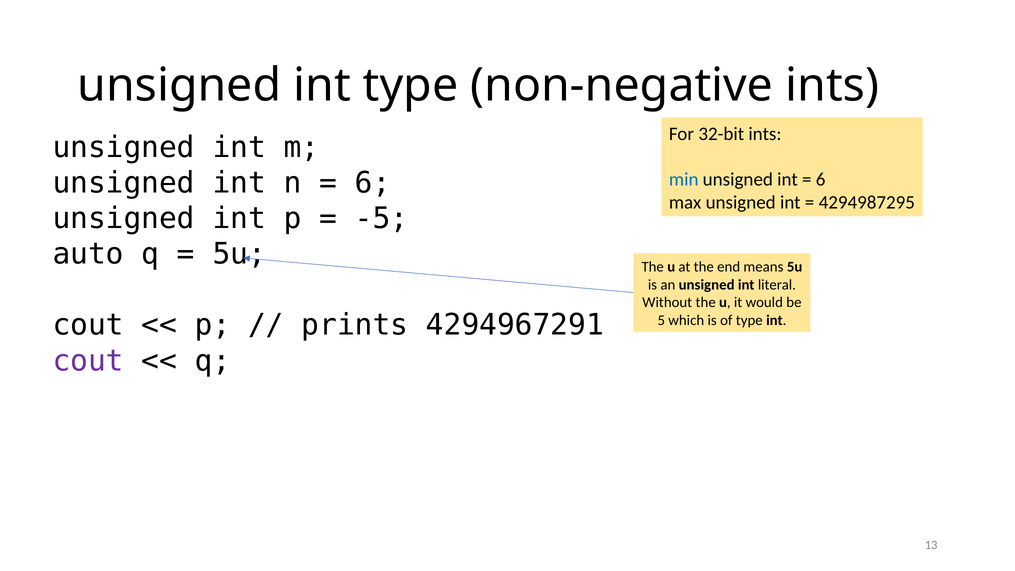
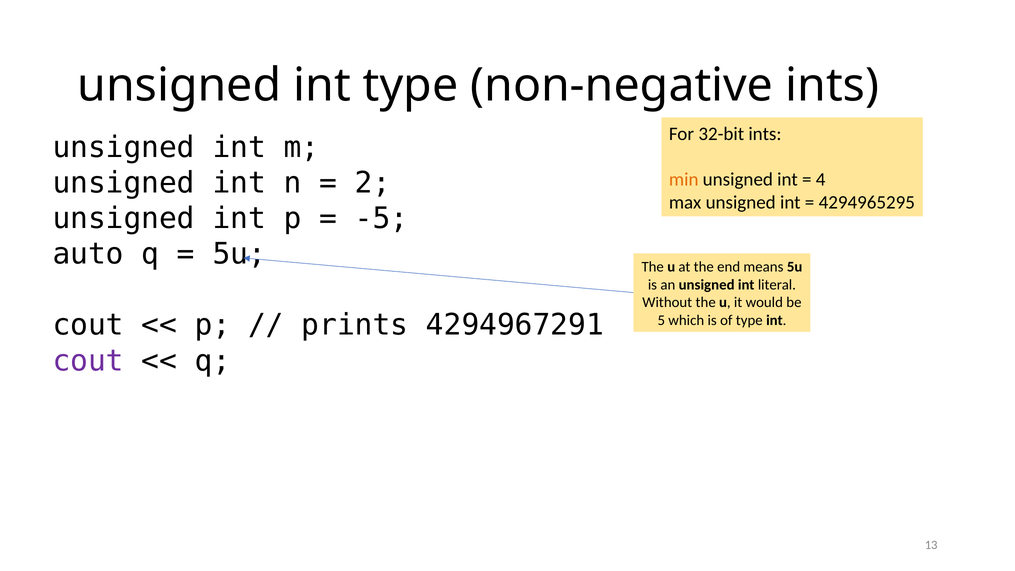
6: 6 -> 2 (373, 183)
min colour: blue -> orange (684, 180)
6: 6 -> 4 (821, 180)
4294987295: 4294987295 -> 4294965295 (867, 202)
